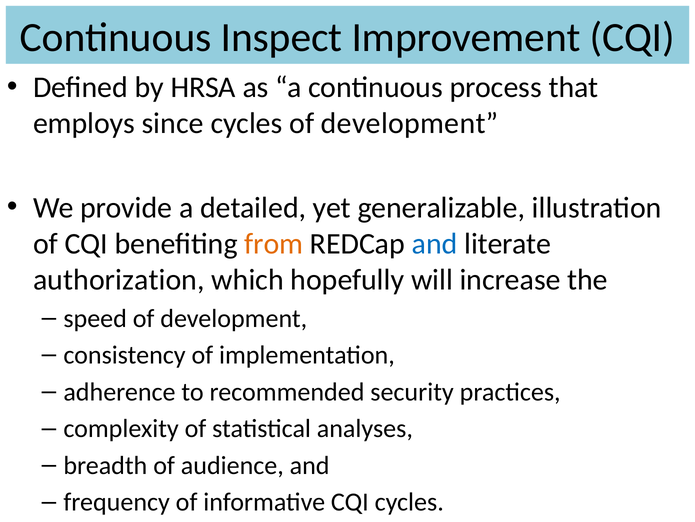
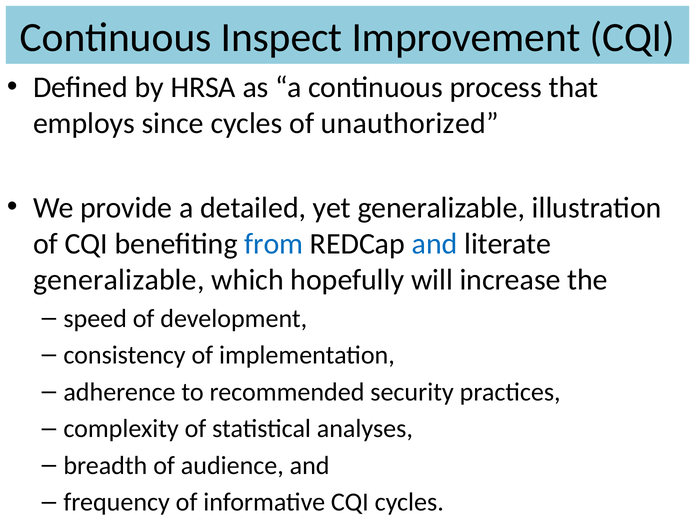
cycles of development: development -> unauthorized (410, 123)
from colour: orange -> blue (274, 243)
authorization: authorization -> generalizable (119, 279)
